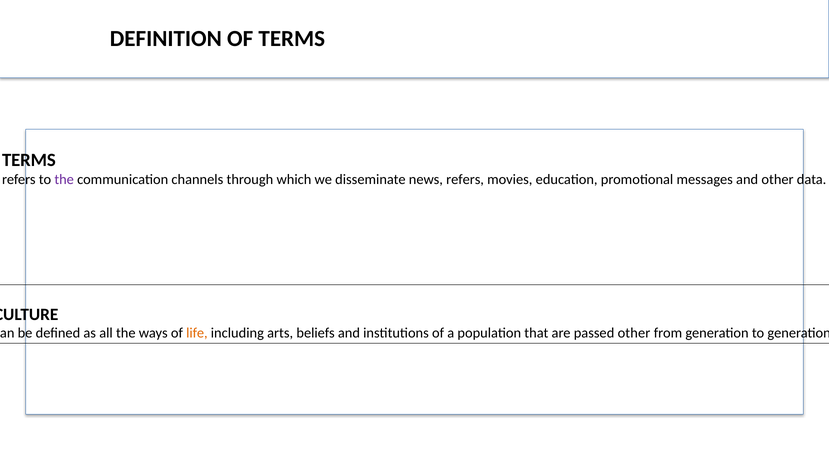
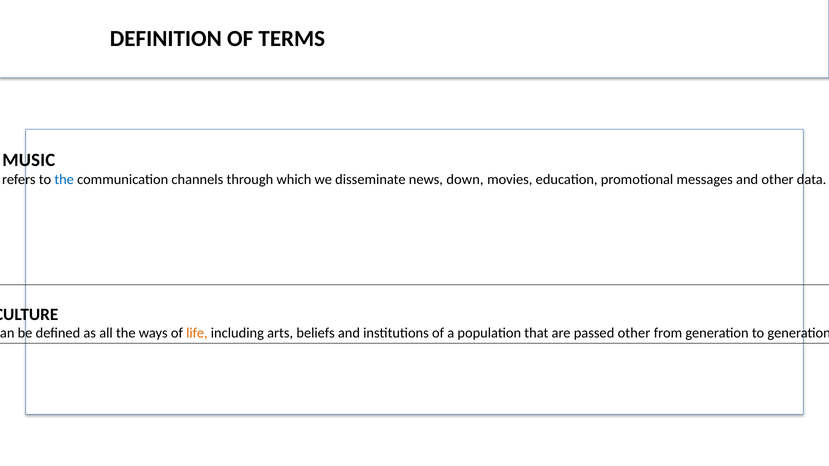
TERMS: TERMS -> MUSIC (29, 160)
the colour: purple -> blue (64, 180)
news refers: refers -> down (465, 180)
